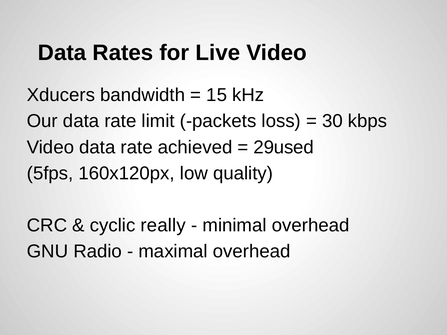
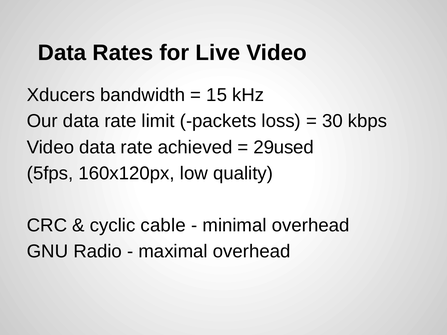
really: really -> cable (163, 226)
